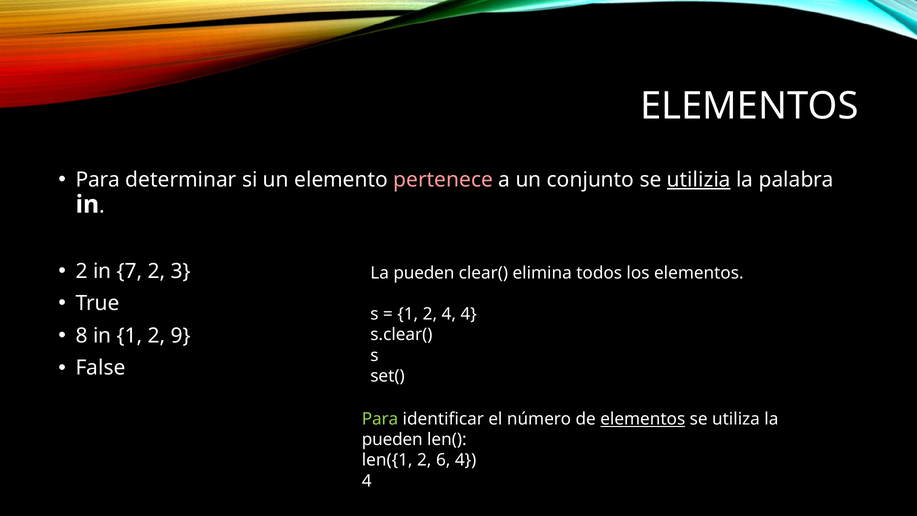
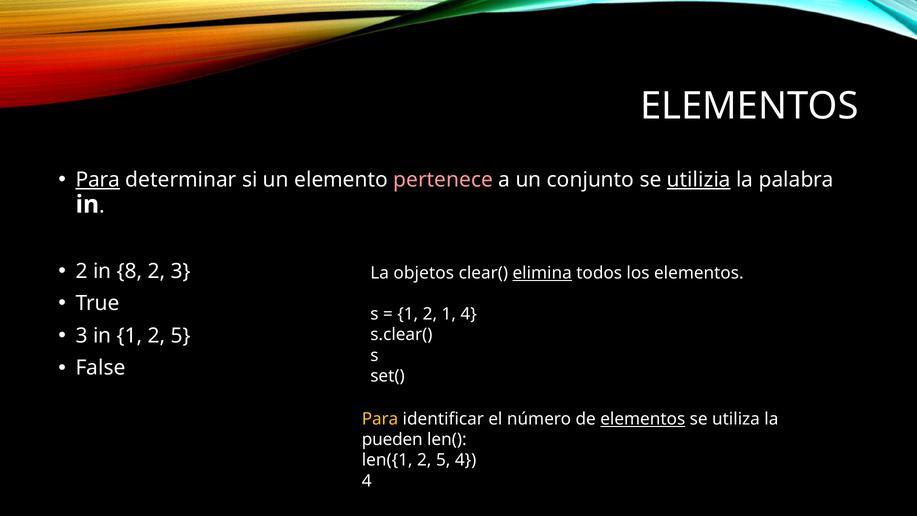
Para underline: none -> present (98, 180)
7: 7 -> 8 (130, 271)
pueden: pueden -> objetos (424, 273)
elimina underline: none -> present (542, 273)
2 4: 4 -> 1 (449, 314)
8: 8 -> 3 (82, 335)
1 2 9: 9 -> 5 (181, 335)
Para colour: light green -> yellow (380, 419)
len({1 2 6: 6 -> 5 (443, 460)
